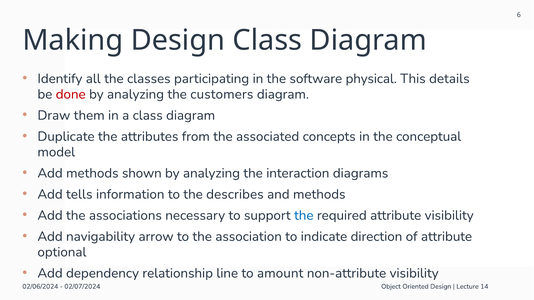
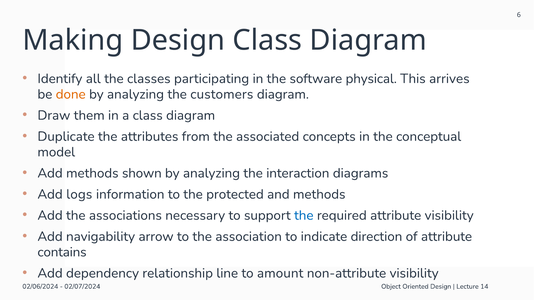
details: details -> arrives (449, 79)
done colour: red -> orange (71, 94)
tells: tells -> logs (79, 194)
describes: describes -> protected (235, 194)
optional: optional -> contains (62, 252)
